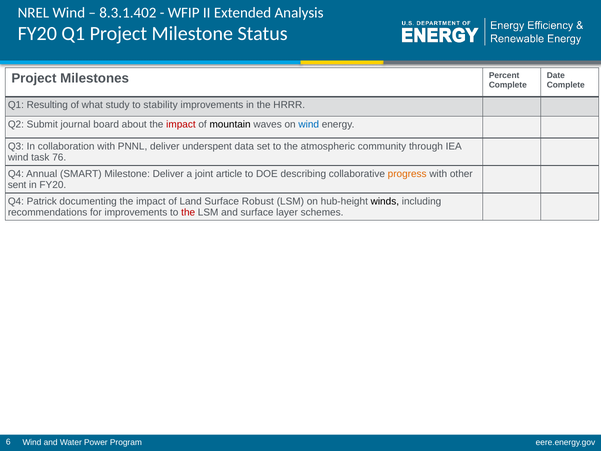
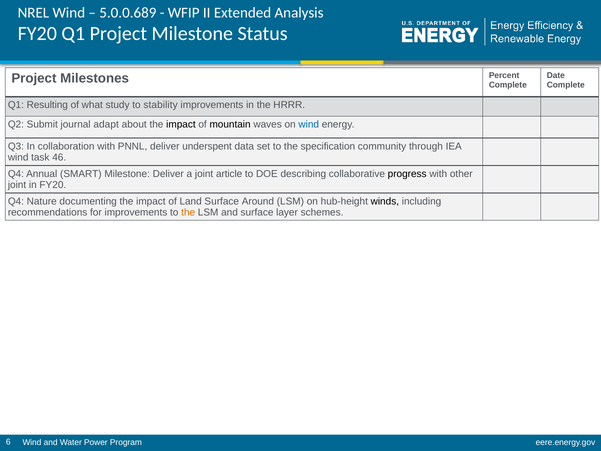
8.3.1.402: 8.3.1.402 -> 5.0.0.689 (128, 13)
board: board -> adapt (106, 124)
impact colour: red -> black (181, 124)
atmospheric: atmospheric -> specification (328, 146)
76: 76 -> 46 (59, 157)
progress colour: orange -> black (407, 174)
sent: sent -> joint (17, 185)
Patrick: Patrick -> Nature (42, 201)
Robust: Robust -> Around (258, 201)
the colour: red -> orange (188, 212)
